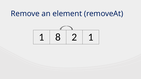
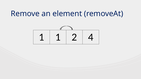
1 8: 8 -> 1 (58, 37)
2 1: 1 -> 4 (91, 37)
